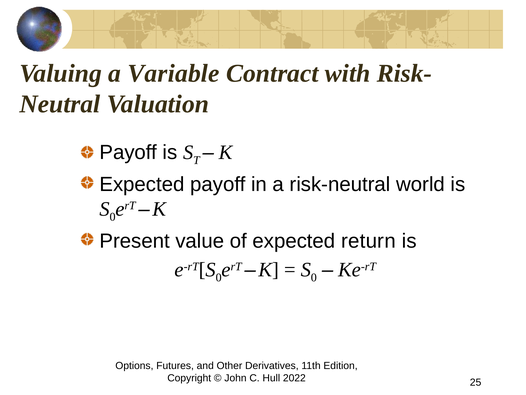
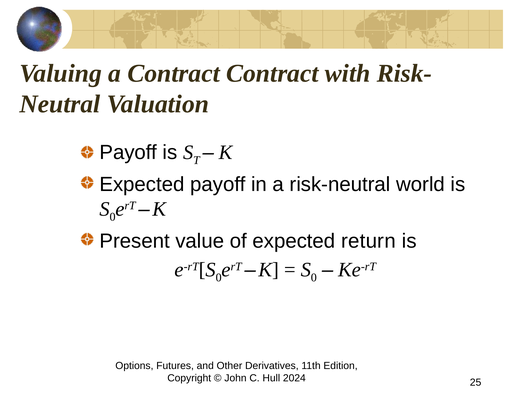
a Variable: Variable -> Contract (174, 73)
2022: 2022 -> 2024 (294, 378)
